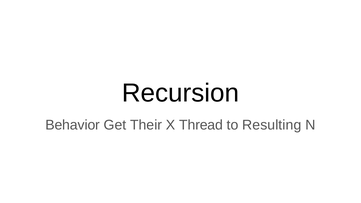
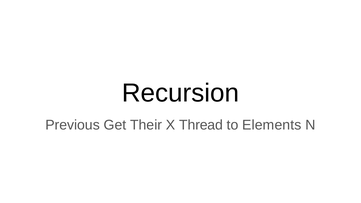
Behavior: Behavior -> Previous (73, 125)
Resulting: Resulting -> Elements (272, 125)
